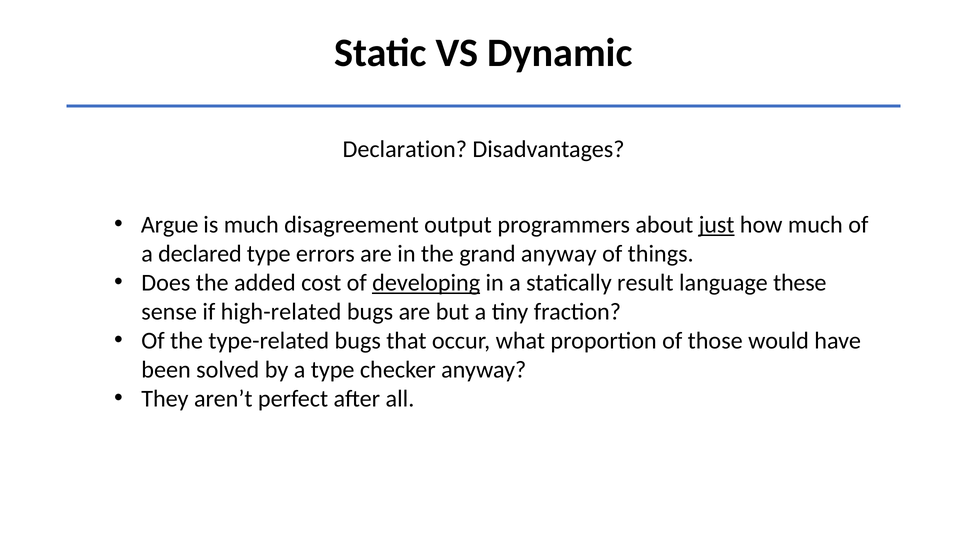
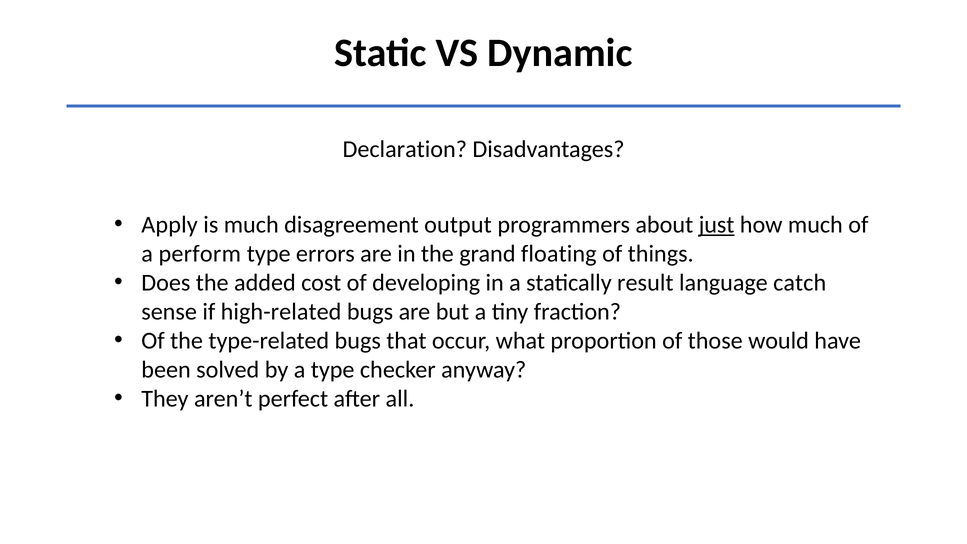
Argue: Argue -> Apply (170, 225)
declared: declared -> perform (200, 254)
grand anyway: anyway -> floating (559, 254)
developing underline: present -> none (426, 283)
these: these -> catch (800, 283)
